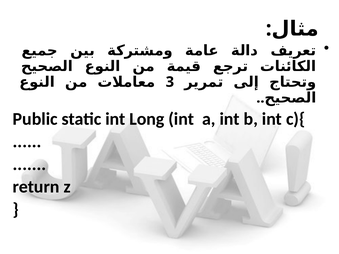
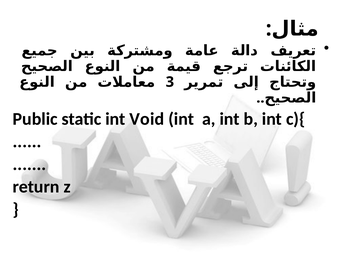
Long: Long -> Void (147, 119)
